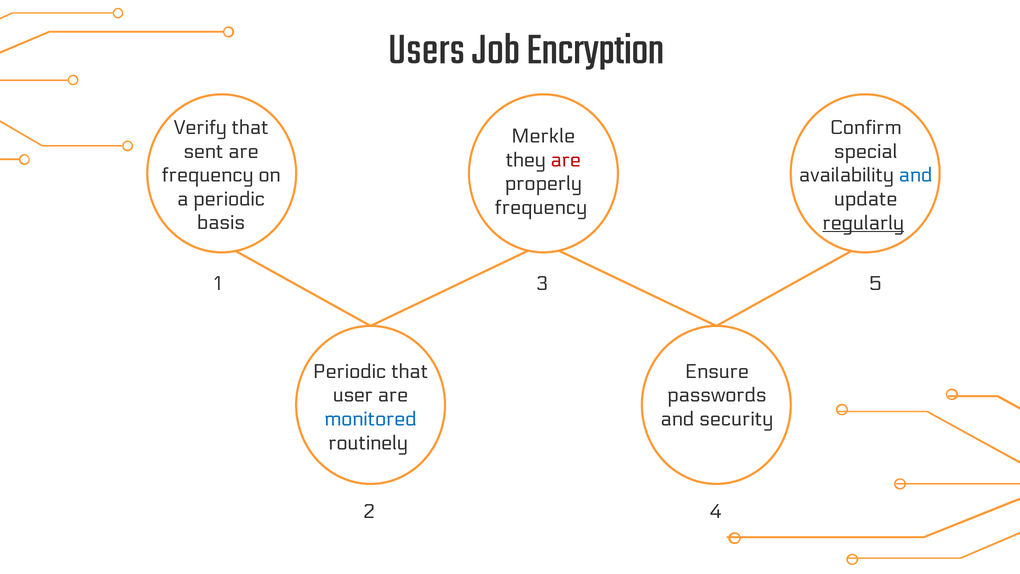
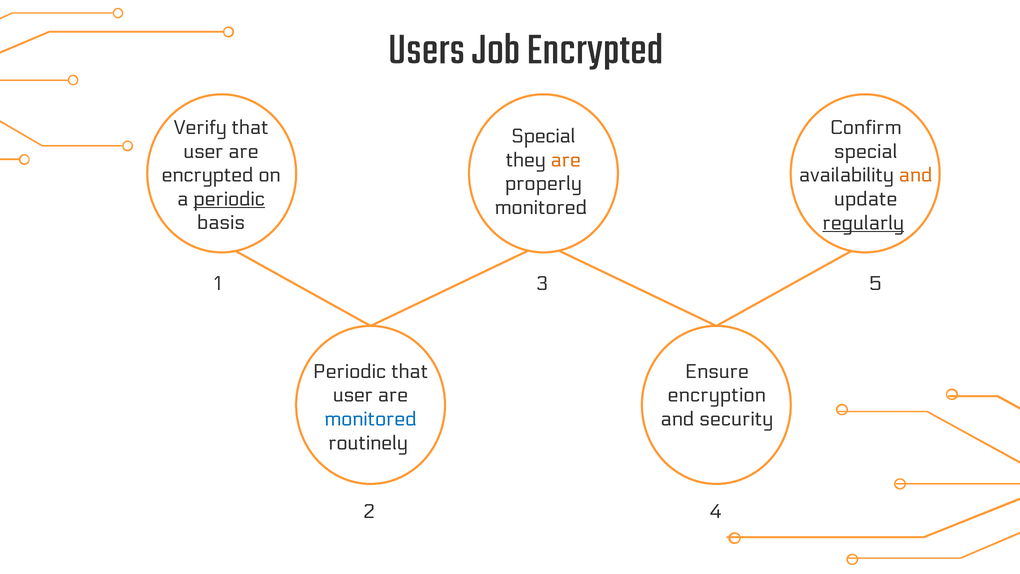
Job Encryption: Encryption -> Encrypted (595, 48)
Merkle: Merkle -> Special (543, 136)
sent: sent -> user (204, 151)
are colour: red -> orange (566, 160)
frequency: frequency -> encrypted (208, 175)
and colour: blue -> orange (916, 175)
periodic underline: none -> present (229, 199)
frequency: frequency -> monitored (541, 208)
passwords: passwords -> encryption (717, 395)
